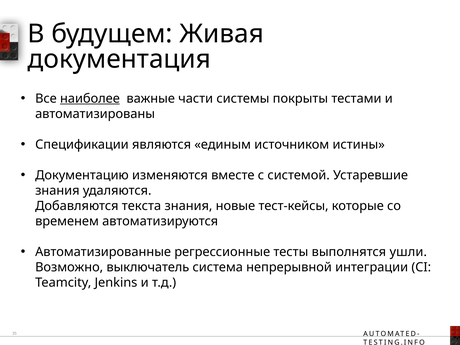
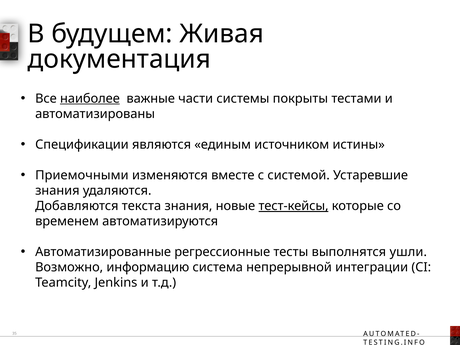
Документацию: Документацию -> Приемочными (82, 175)
тест-кейсы underline: none -> present (294, 206)
выключатель: выключатель -> информацию (148, 267)
